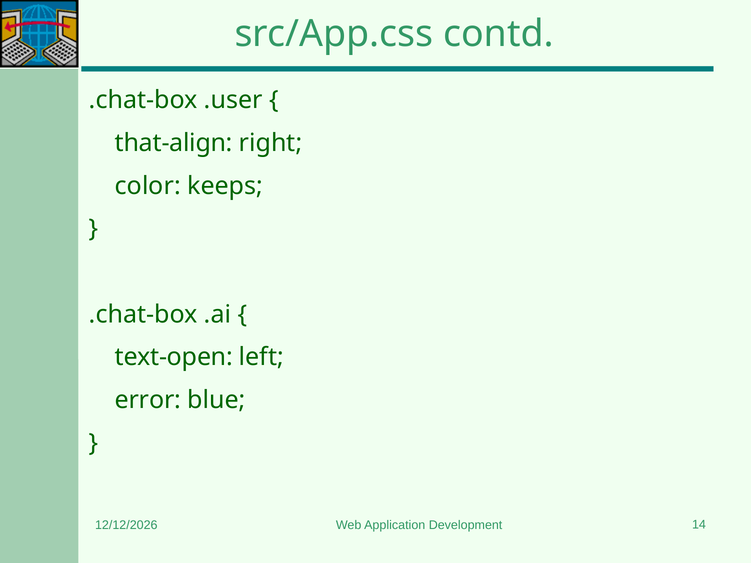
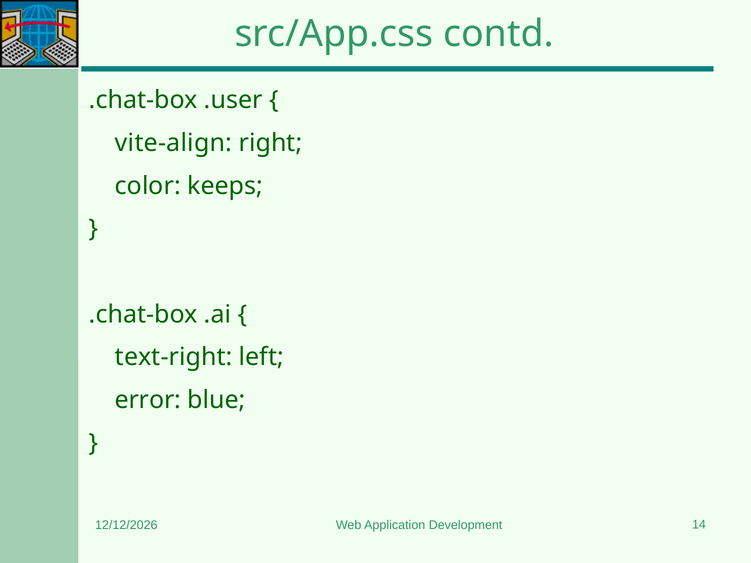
that-align: that-align -> vite-align (174, 143)
text-open: text-open -> text-right (174, 357)
